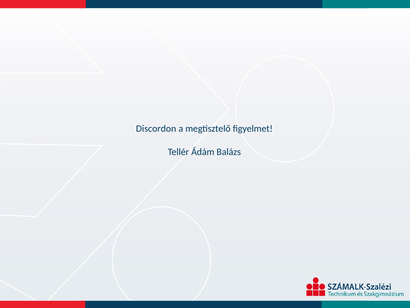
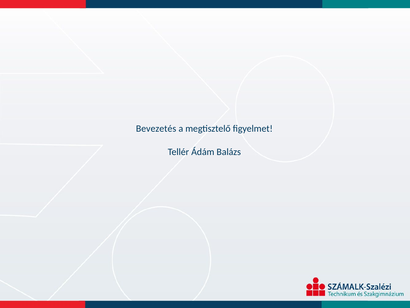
Discordon: Discordon -> Bevezetés (156, 128)
